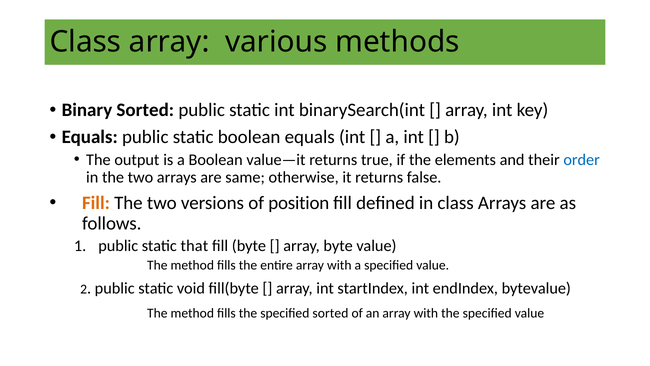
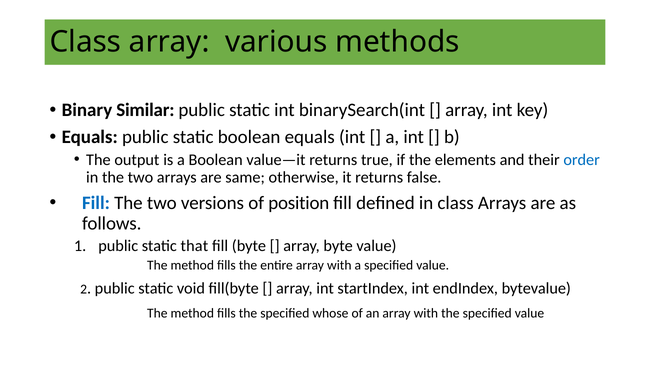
Binary Sorted: Sorted -> Similar (145, 110)
Fill colour: orange -> blue (96, 203)
specified sorted: sorted -> whose (330, 313)
